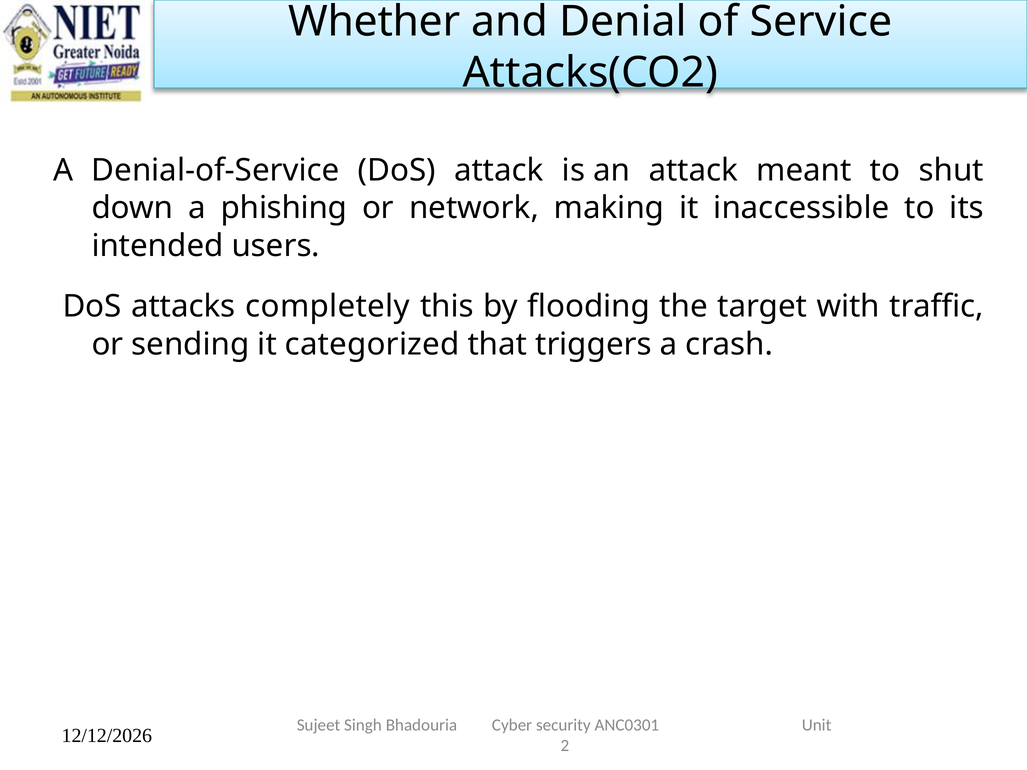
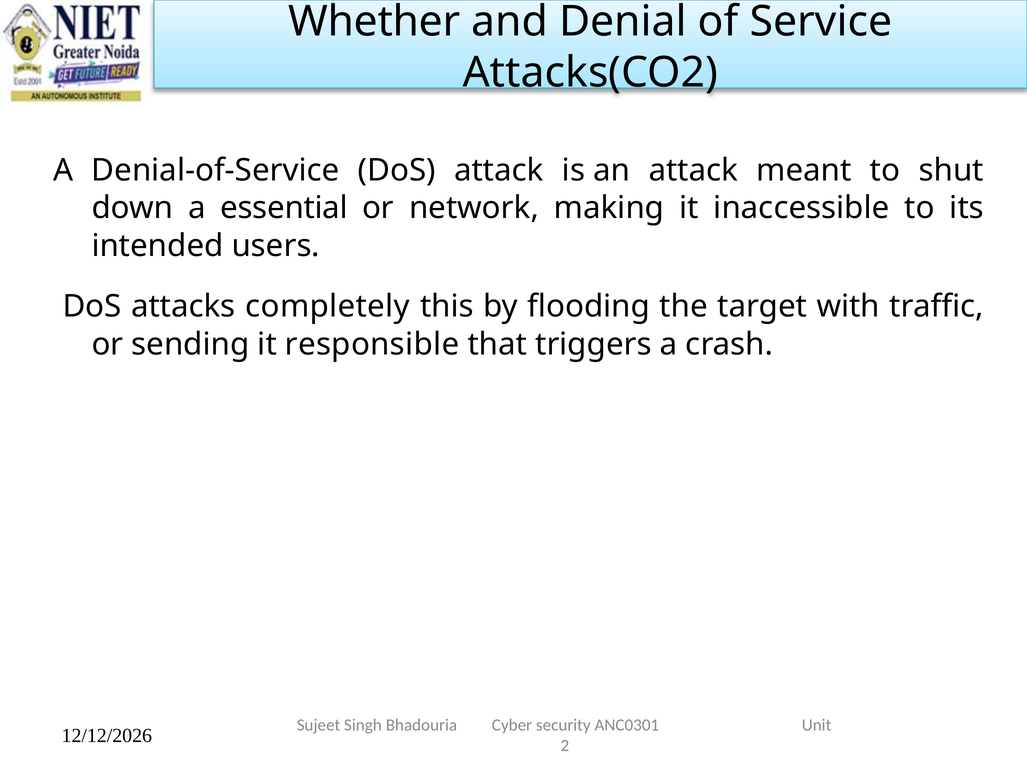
phishing: phishing -> essential (284, 208)
categorized: categorized -> responsible (372, 344)
